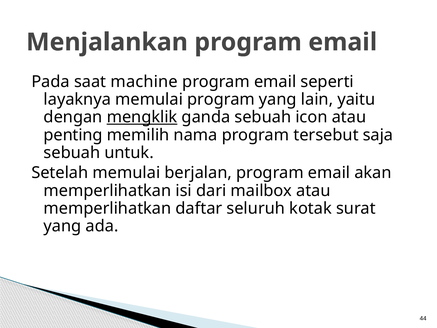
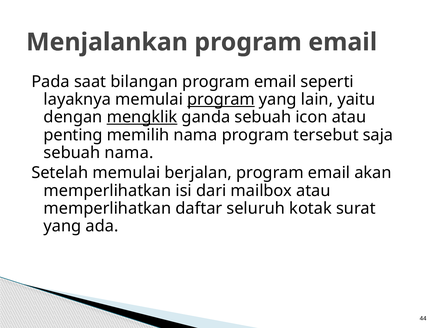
machine: machine -> bilangan (144, 82)
program underline: none -> present (221, 99)
sebuah untuk: untuk -> nama (129, 153)
